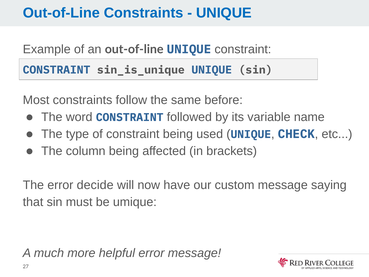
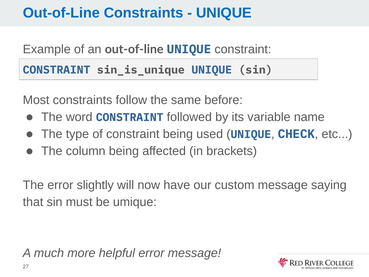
decide: decide -> slightly (95, 185)
